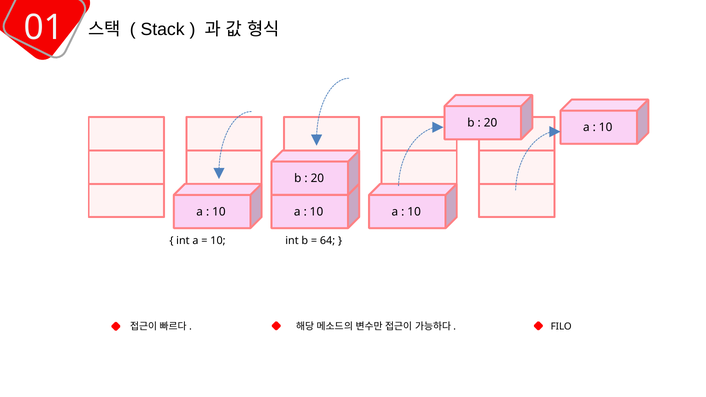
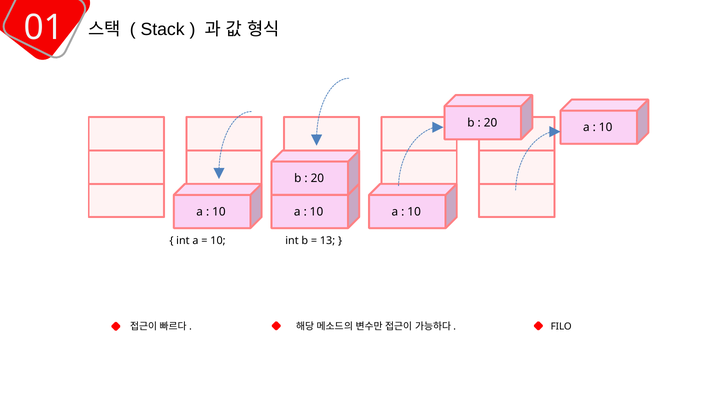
64: 64 -> 13 (328, 241)
